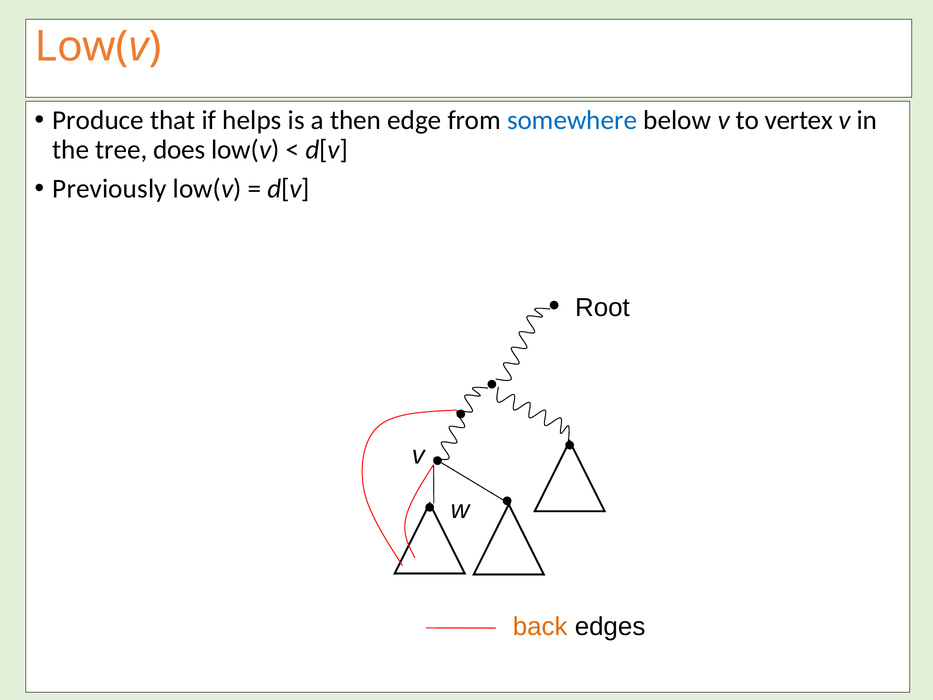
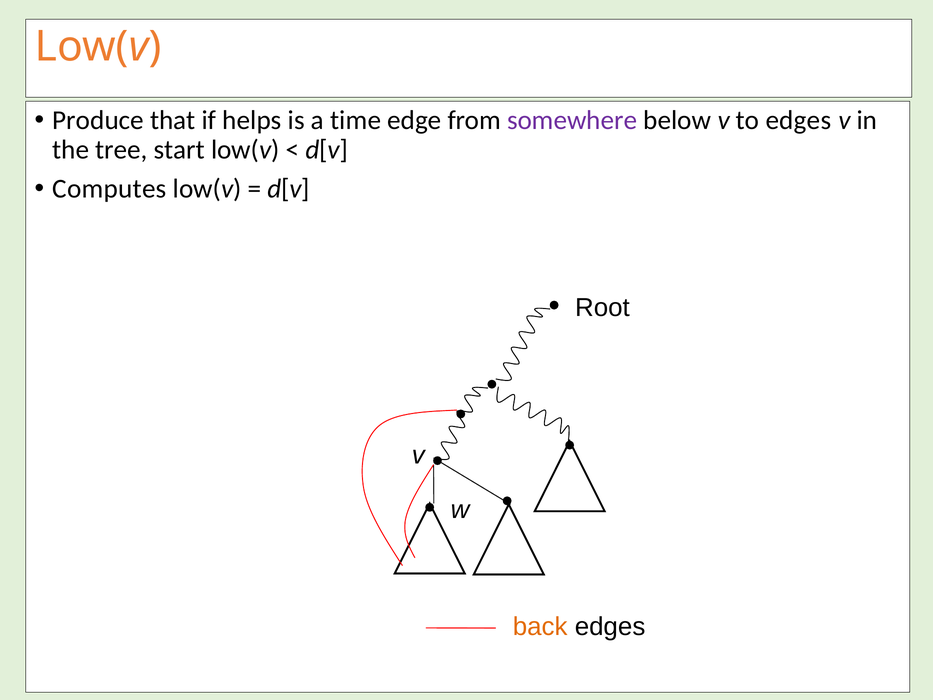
then: then -> time (356, 120)
somewhere colour: blue -> purple (572, 120)
to vertex: vertex -> edges (798, 120)
does: does -> start (179, 150)
Previously: Previously -> Computes (109, 189)
